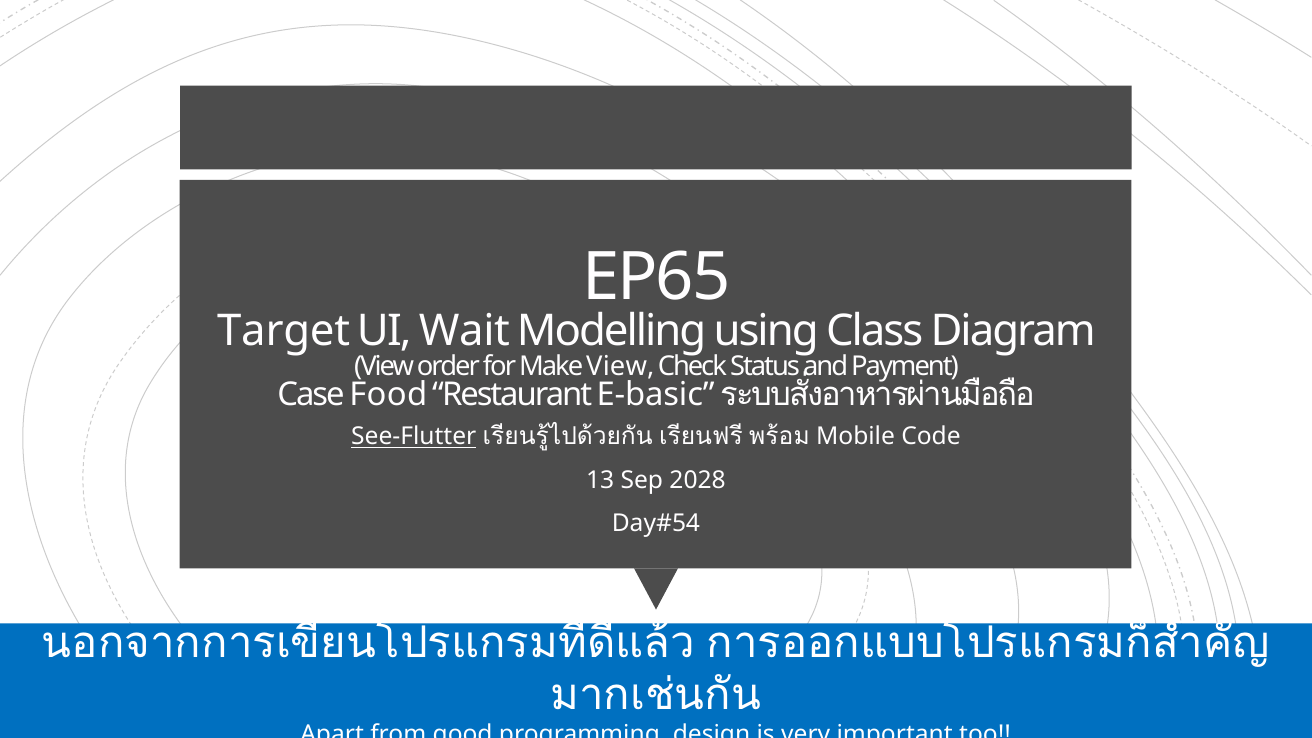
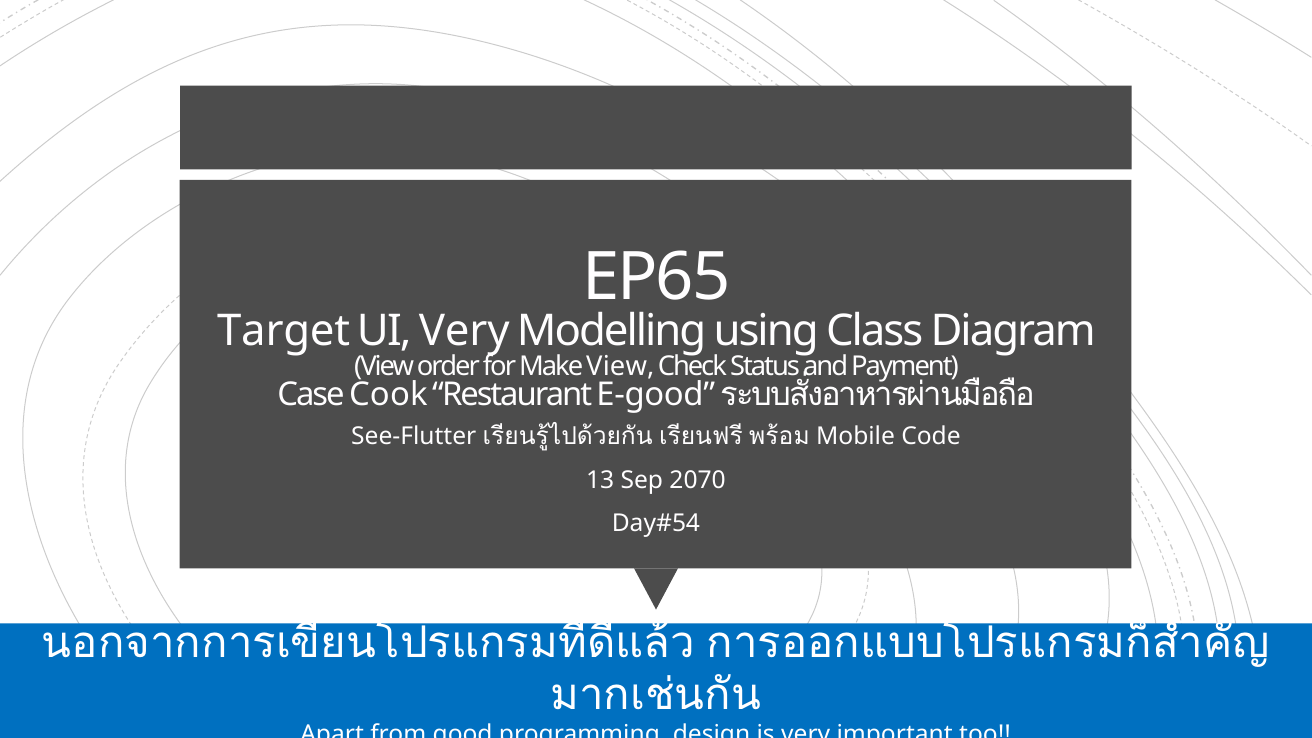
UI Wait: Wait -> Very (464, 331)
Food: Food -> Cook (388, 395)
E-basic: E-basic -> E-good (656, 395)
See-Flutter underline: present -> none (414, 437)
2028: 2028 -> 2070 (698, 480)
